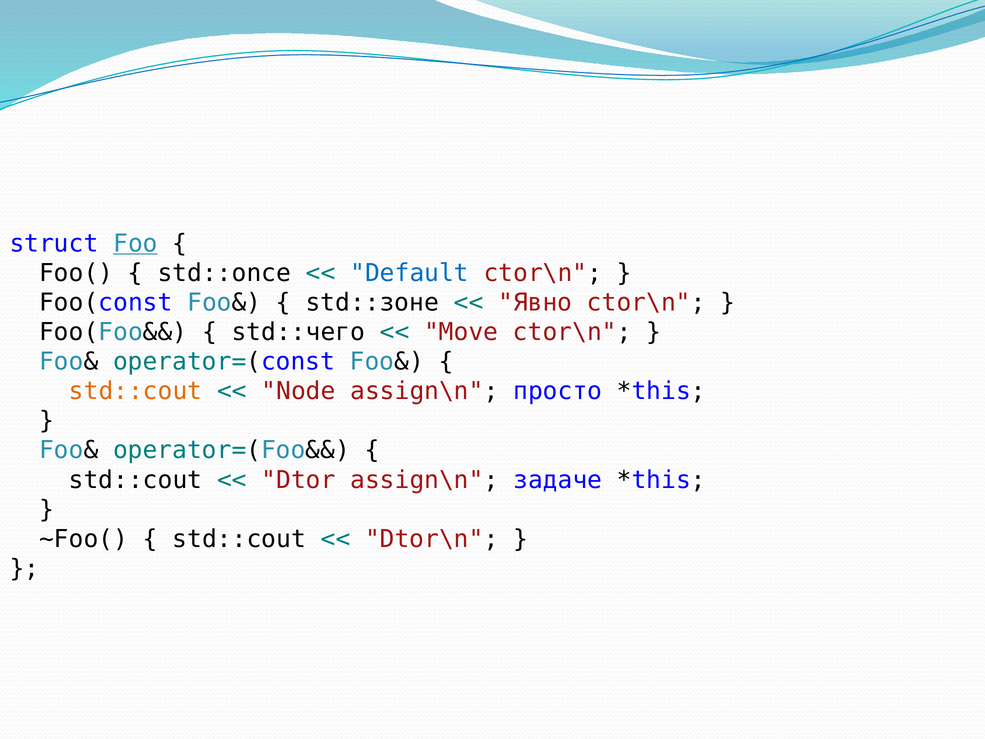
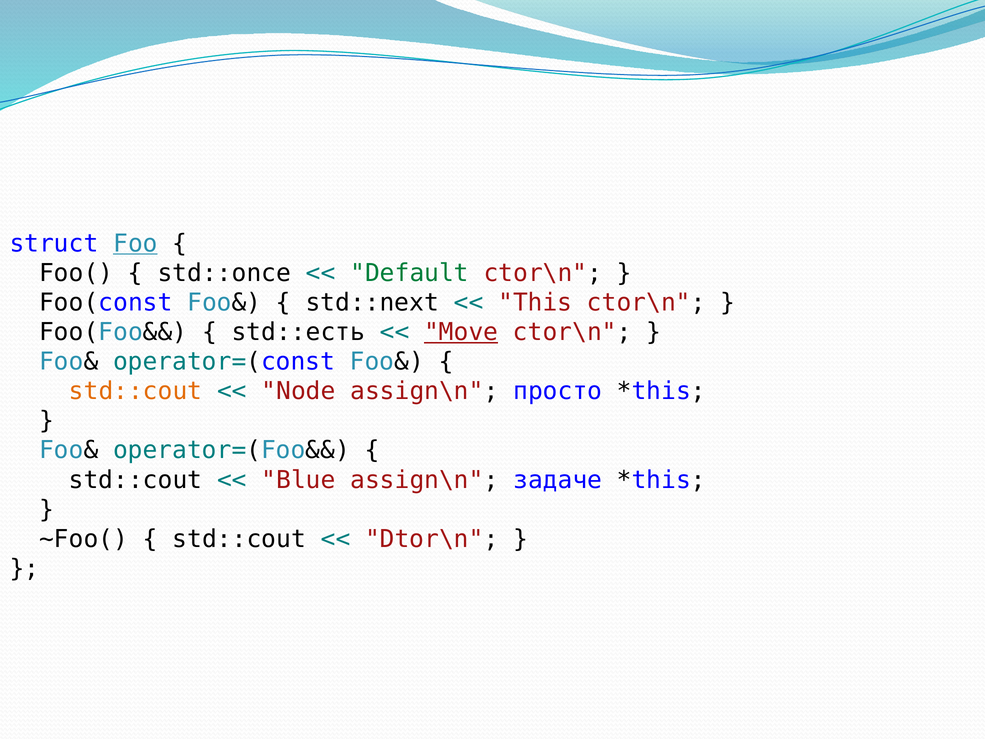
Default colour: blue -> green (410, 273)
std::зоне: std::зоне -> std::next (372, 302)
Явно: Явно -> This (535, 302)
std::чего: std::чего -> std::есть (298, 332)
Move underline: none -> present (461, 332)
Dtor: Dtor -> Blue (299, 480)
